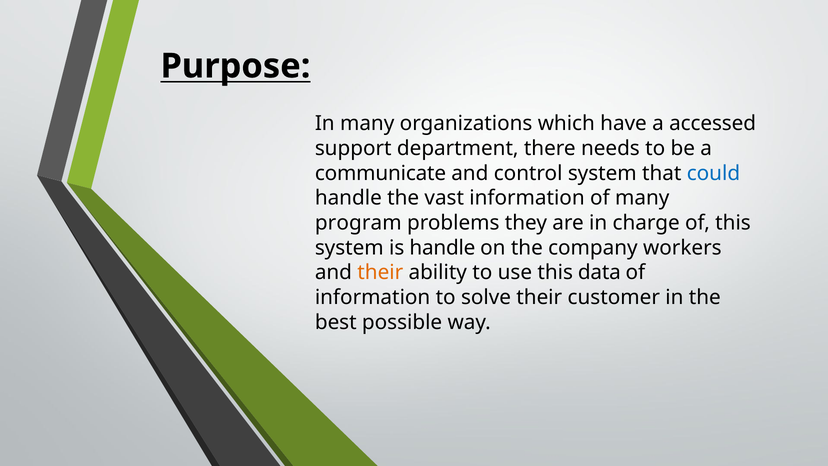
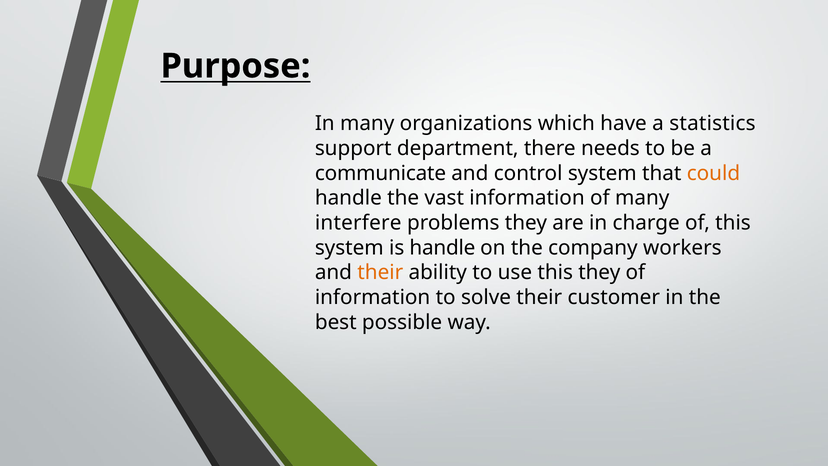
accessed: accessed -> statistics (712, 123)
could colour: blue -> orange (713, 173)
program: program -> interfere (358, 223)
this data: data -> they (599, 272)
